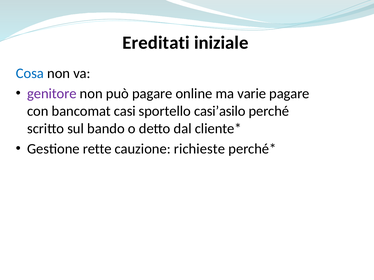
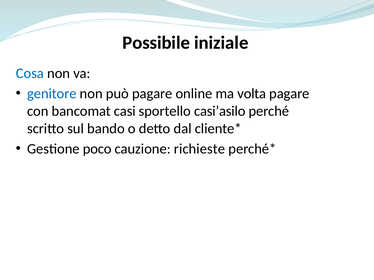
Ereditati: Ereditati -> Possibile (156, 43)
genitore colour: purple -> blue (52, 94)
varie: varie -> volta (252, 94)
rette: rette -> poco (97, 149)
